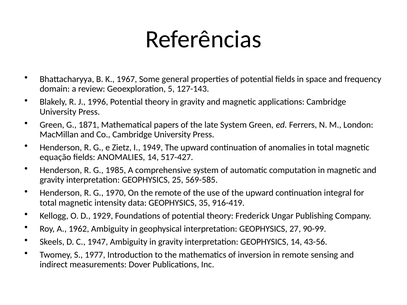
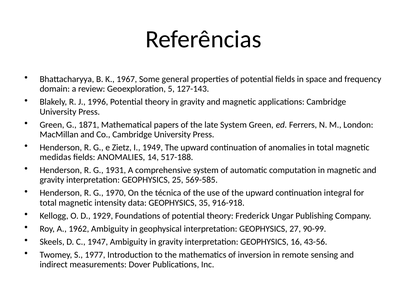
equação: equação -> medidas (55, 157)
517-427: 517-427 -> 517-188 (177, 157)
1985: 1985 -> 1931 (116, 170)
the remote: remote -> técnica (168, 193)
916-419: 916-419 -> 916-918 (228, 203)
GEOPHYSICS 14: 14 -> 16 (296, 242)
